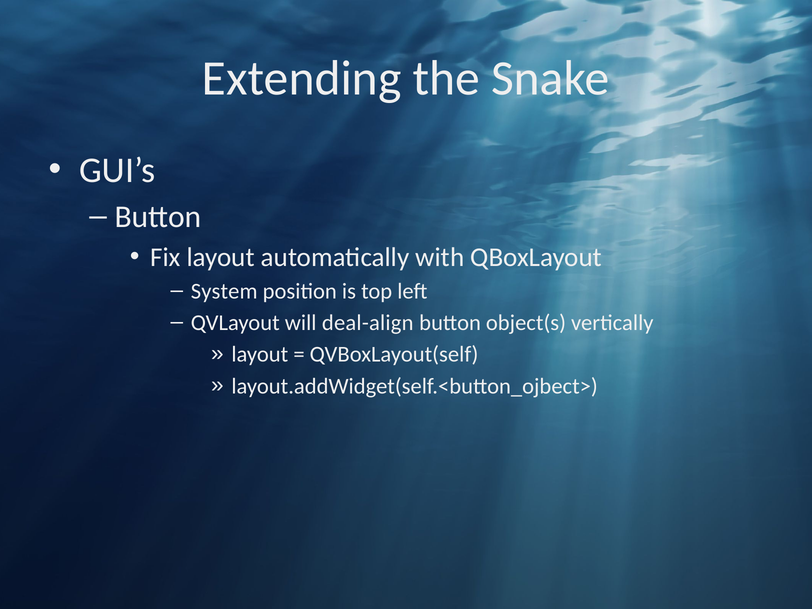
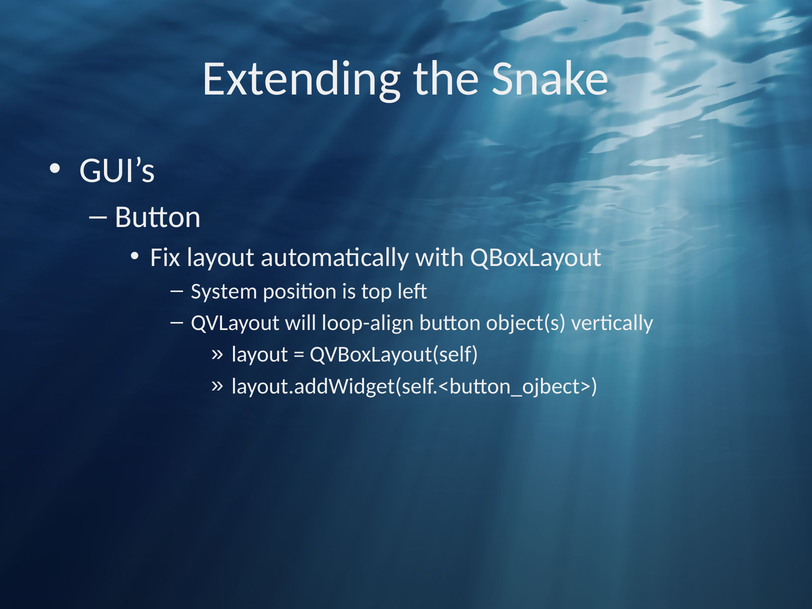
deal-align: deal-align -> loop-align (368, 323)
